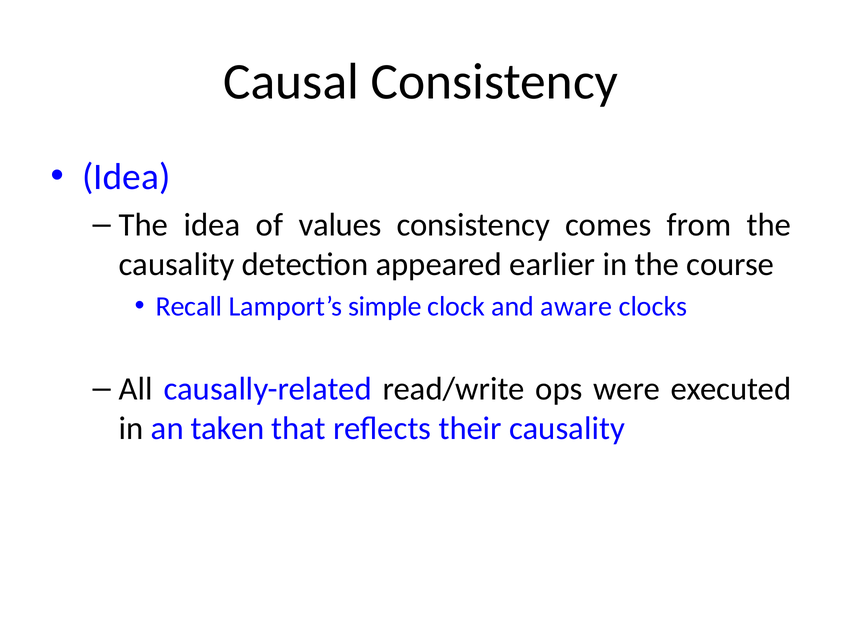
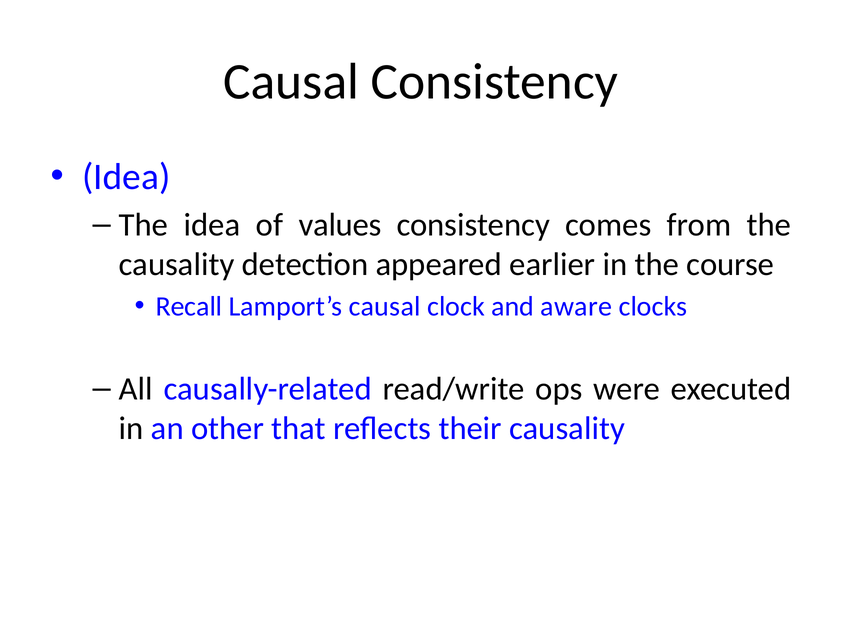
Lamport’s simple: simple -> causal (385, 306)
taken: taken -> other (228, 428)
